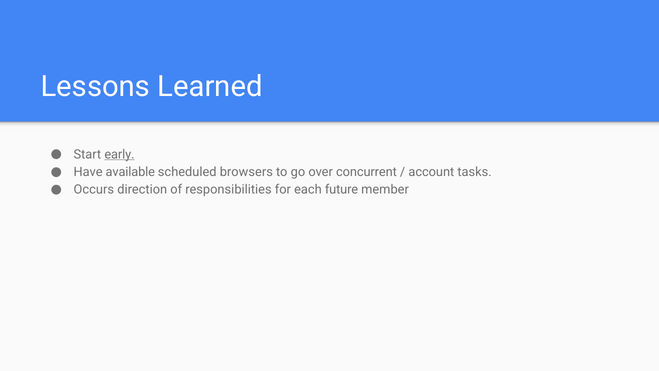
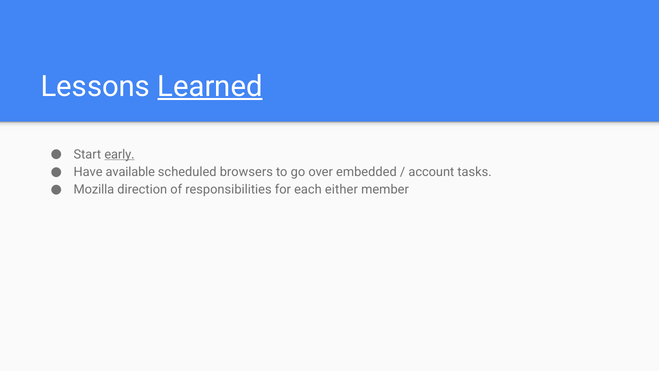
Learned underline: none -> present (210, 86)
concurrent: concurrent -> embedded (366, 172)
Occurs: Occurs -> Mozilla (94, 190)
future: future -> either (341, 190)
